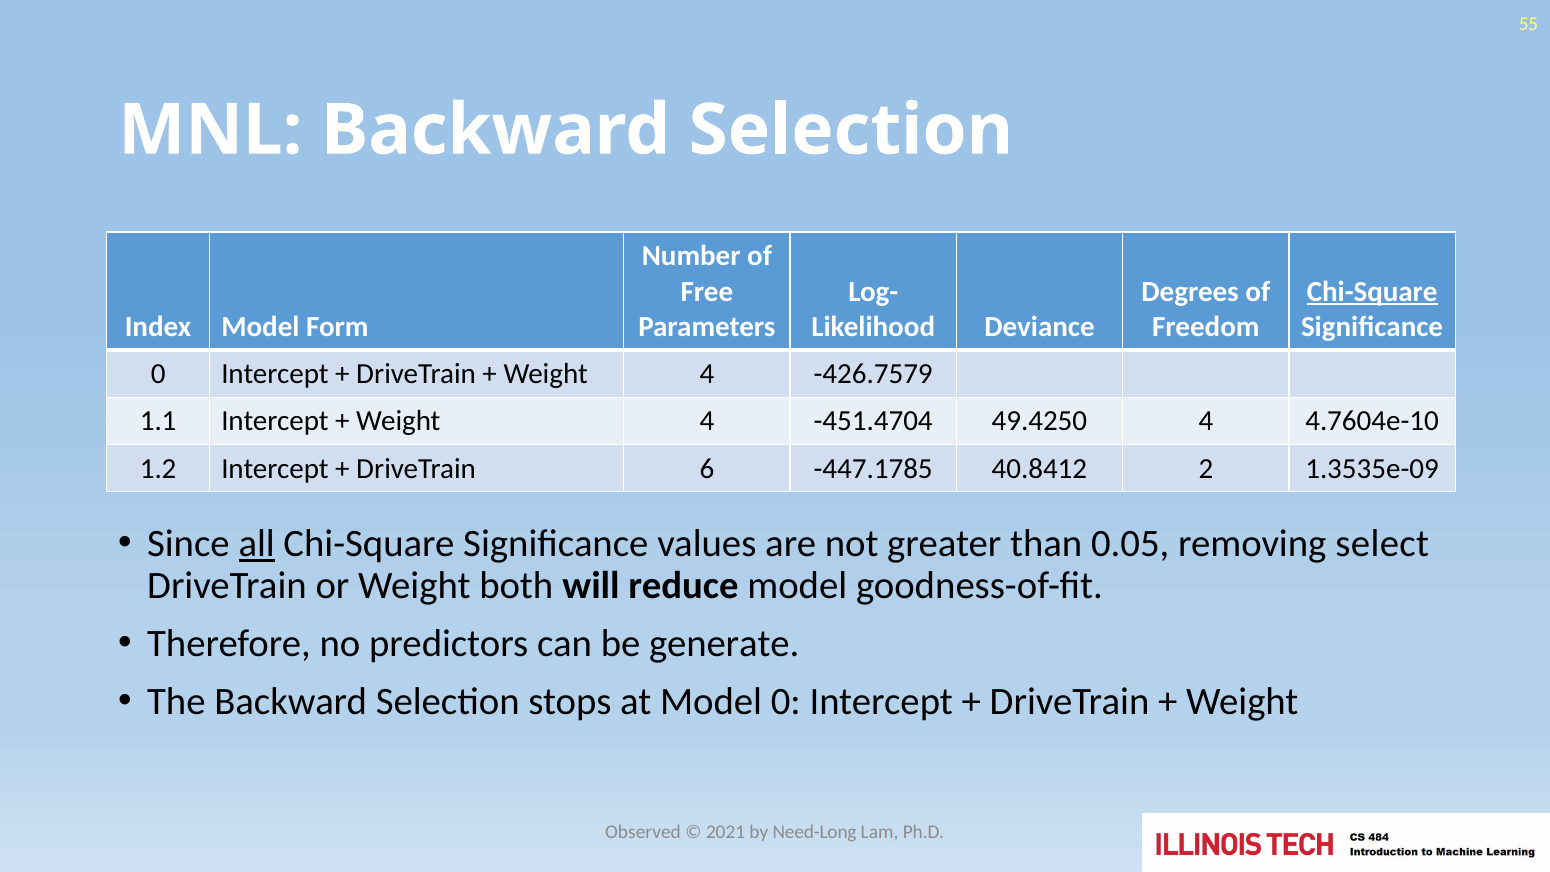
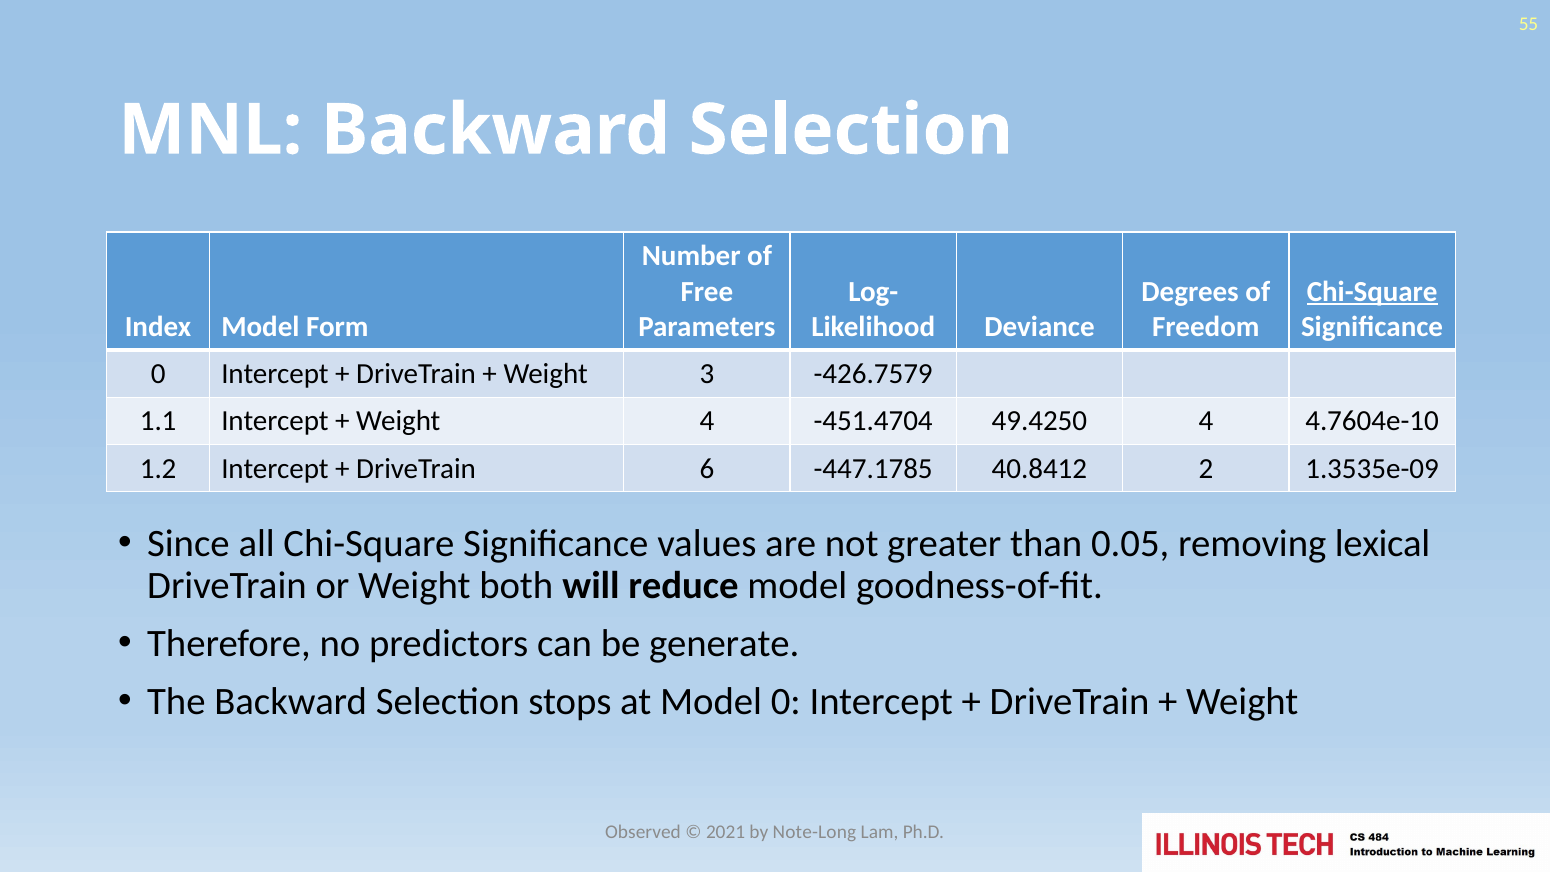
4: 4 -> 3 (707, 374)
all underline: present -> none (257, 544)
select: select -> lexical (1383, 544)
Need-Long: Need-Long -> Note-Long (814, 832)
